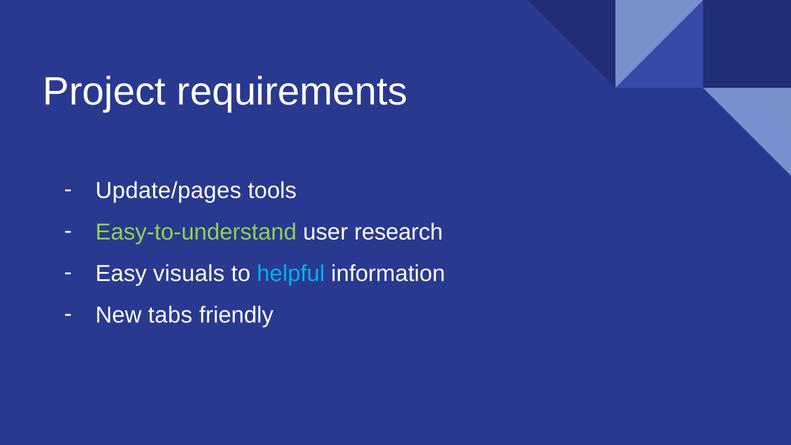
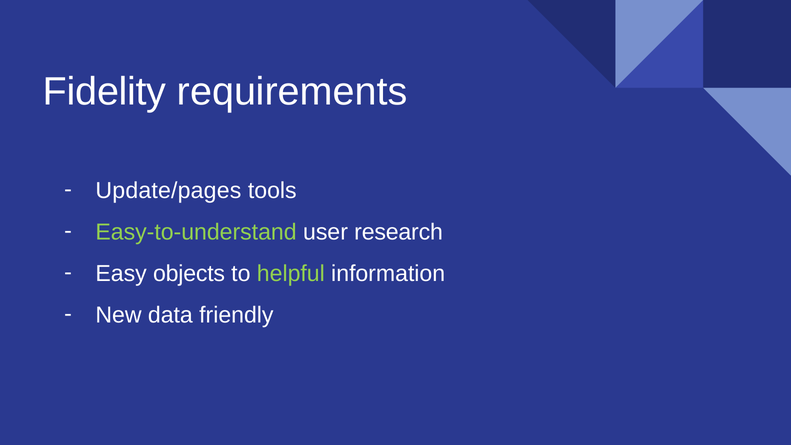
Project: Project -> Fidelity (105, 92)
visuals: visuals -> objects (189, 274)
helpful colour: light blue -> light green (291, 274)
tabs: tabs -> data (170, 315)
